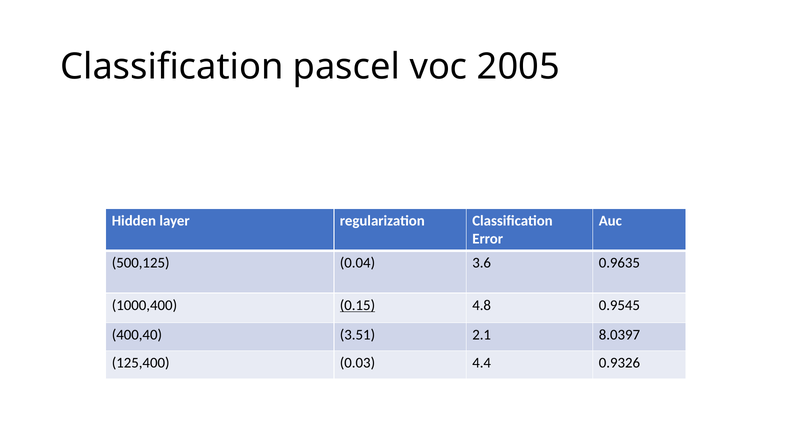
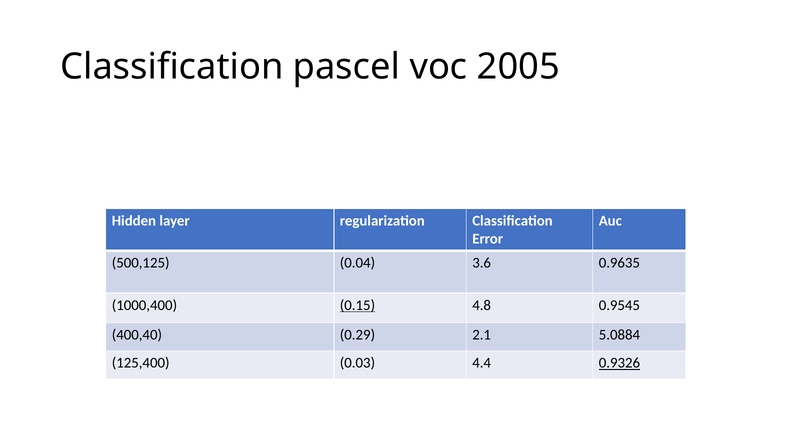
3.51: 3.51 -> 0.29 (357, 335)
8.0397: 8.0397 -> 5.0884 (619, 335)
0.9326 underline: none -> present (619, 363)
